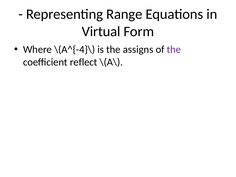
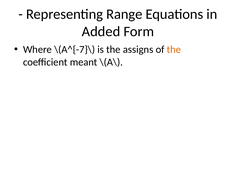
Virtual: Virtual -> Added (101, 31)
\(A^{-4}\: \(A^{-4}\ -> \(A^{-7}\ (75, 50)
the colour: purple -> orange (174, 50)
reflect: reflect -> meant (84, 62)
